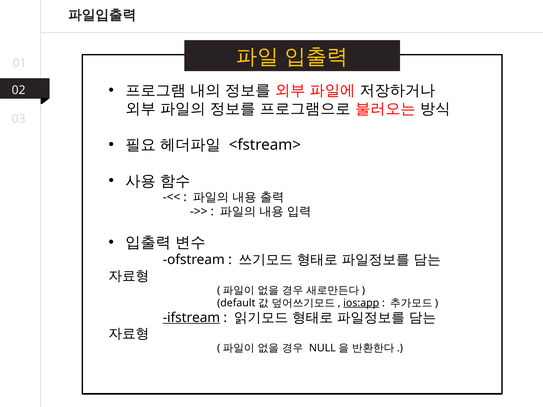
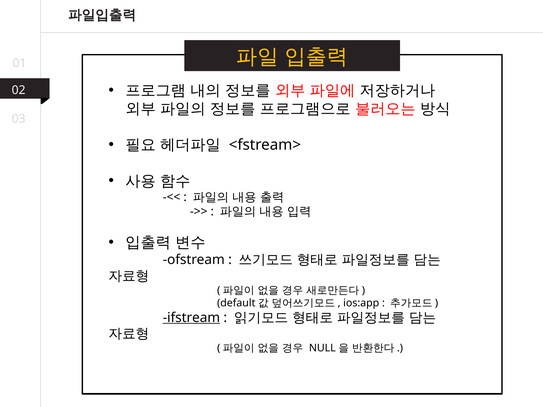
ios:app underline: present -> none (361, 303)
